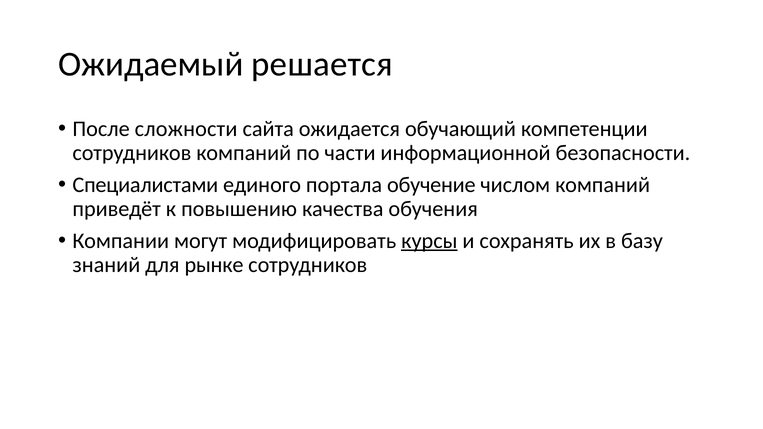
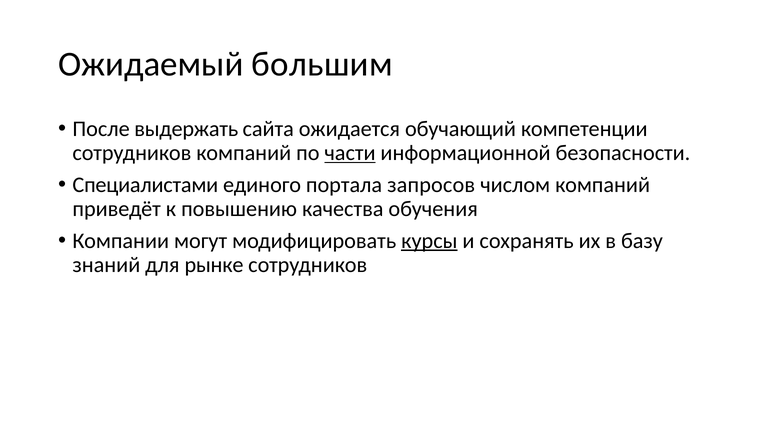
решается: решается -> большим (322, 64)
сложности: сложности -> выдержать (186, 129)
части underline: none -> present (350, 153)
обучение: обучение -> запросов (431, 185)
